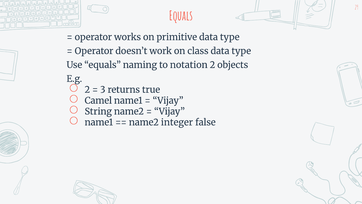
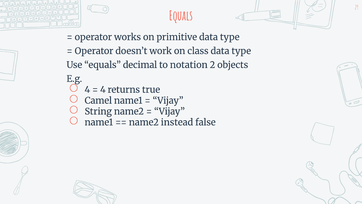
naming: naming -> decimal (140, 65)
2: 2 -> 4 (87, 90)
3: 3 -> 4 (103, 90)
integer: integer -> instead (177, 122)
